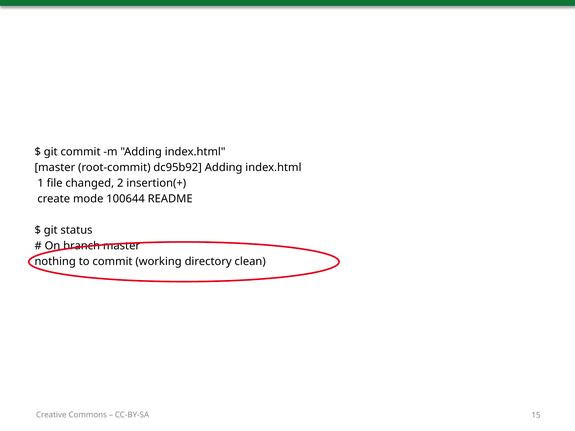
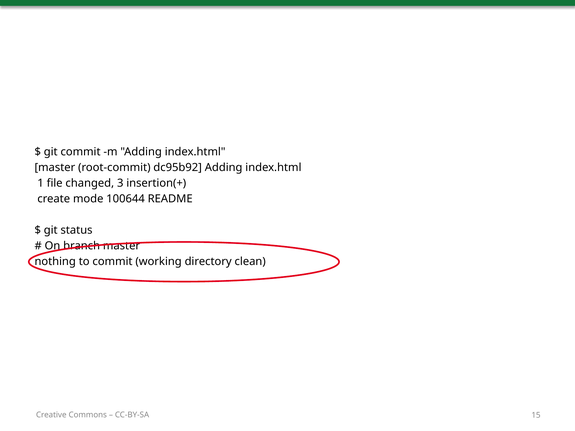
2: 2 -> 3 (120, 183)
